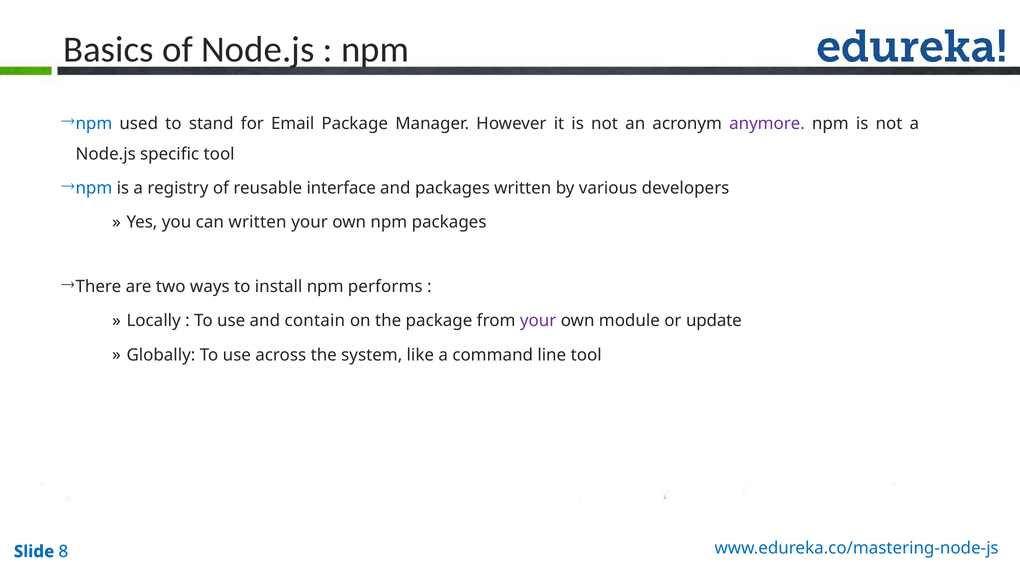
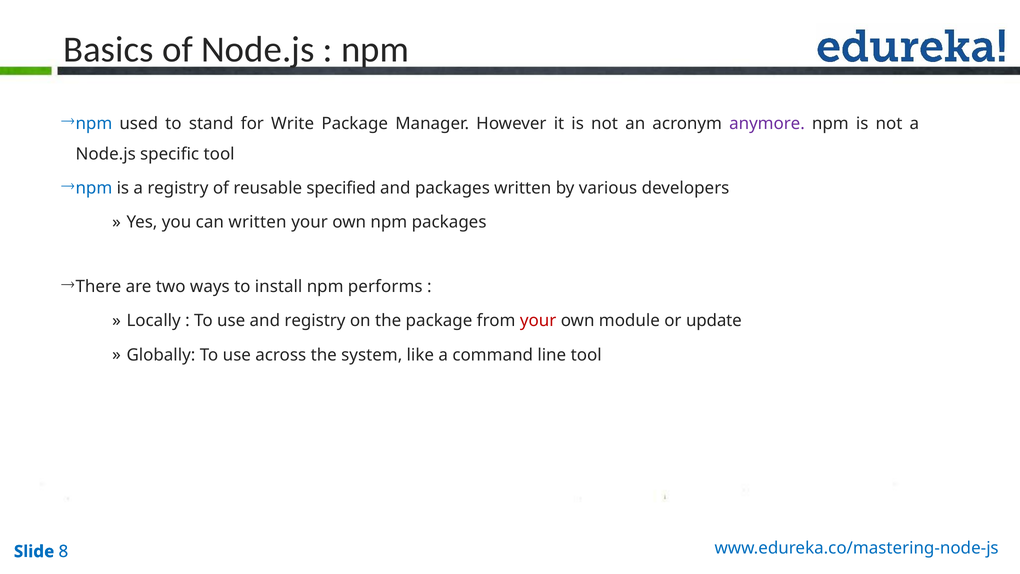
Email: Email -> Write (293, 124)
interface: interface -> specified (341, 188)
and contain: contain -> registry (315, 321)
your colour: purple -> red (538, 321)
